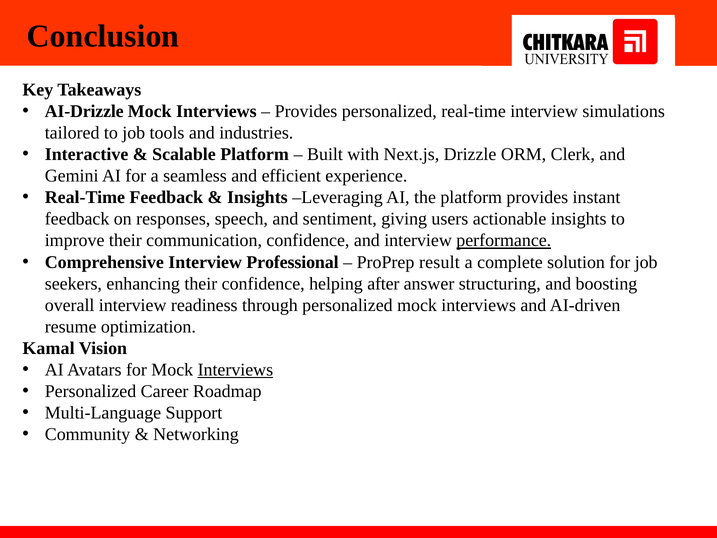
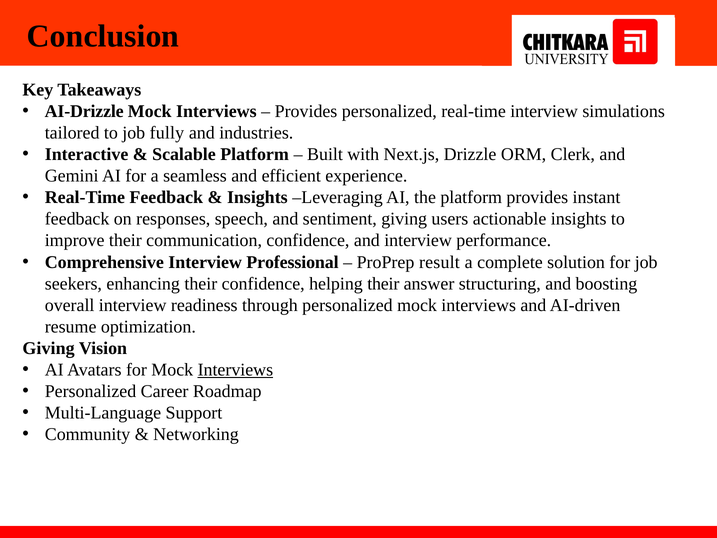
tools: tools -> fully (167, 133)
performance underline: present -> none (504, 240)
helping after: after -> their (383, 283)
Kamal: Kamal -> Giving (49, 348)
